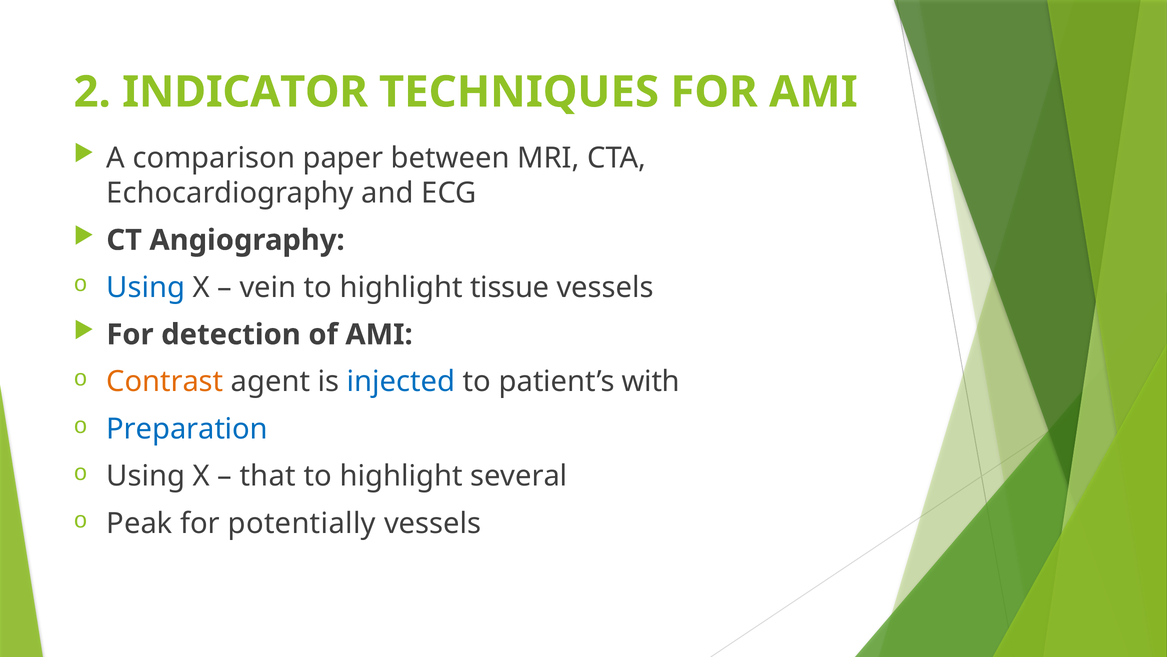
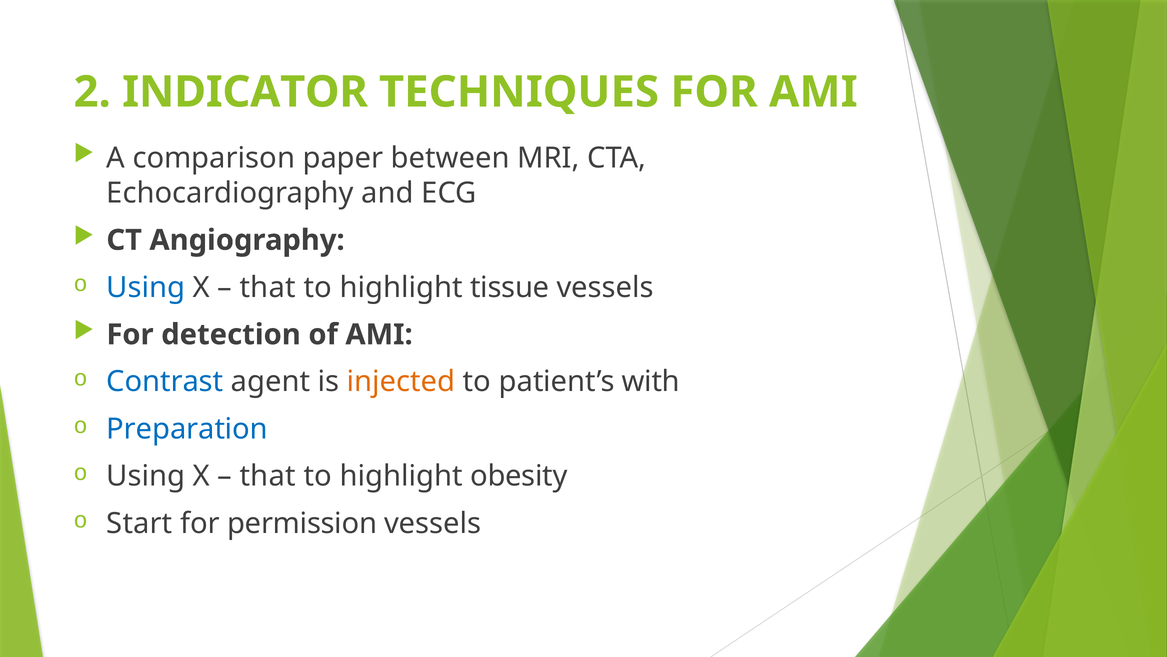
vein: vein -> that (268, 287)
Contrast colour: orange -> blue (165, 382)
injected colour: blue -> orange (401, 382)
several: several -> obesity (519, 476)
Peak: Peak -> Start (139, 523)
potentially: potentially -> permission (302, 523)
